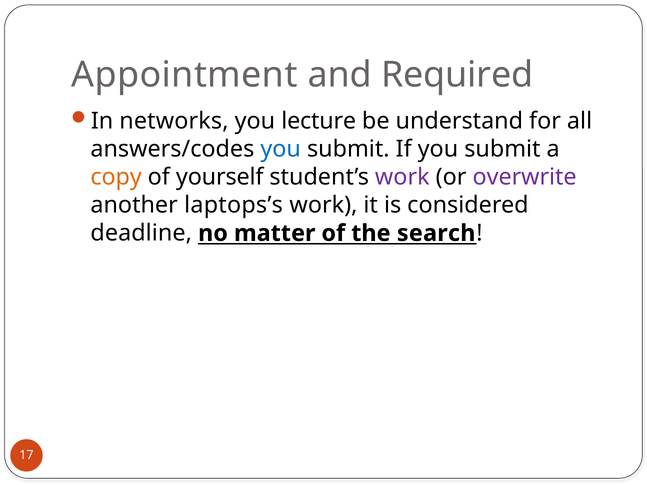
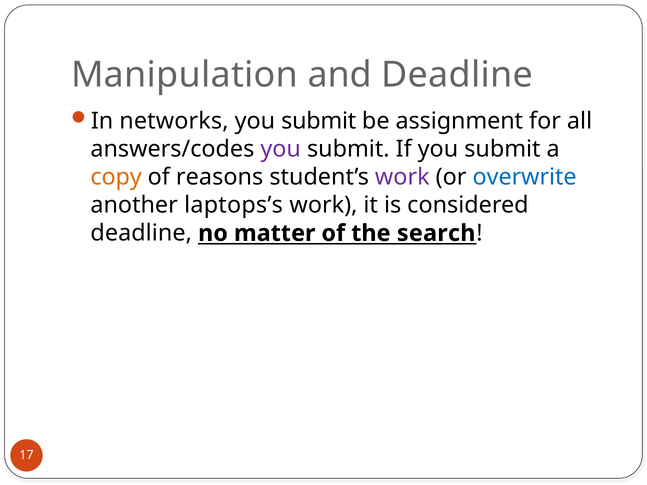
Appointment: Appointment -> Manipulation (185, 75)
and Required: Required -> Deadline (457, 75)
lecture: lecture -> submit (319, 121)
understand: understand -> assignment (459, 121)
you colour: blue -> purple (281, 149)
yourself: yourself -> reasons (220, 177)
overwrite colour: purple -> blue (525, 177)
